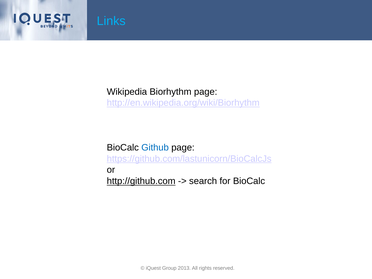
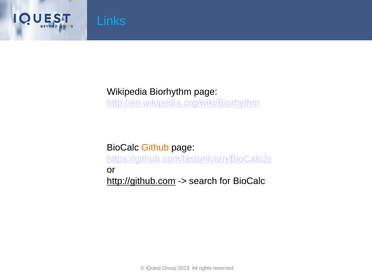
Github colour: blue -> orange (155, 148)
